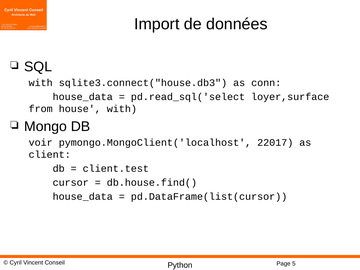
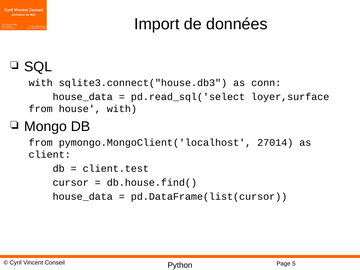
voir: voir -> from (41, 143)
22017: 22017 -> 27014 (275, 143)
